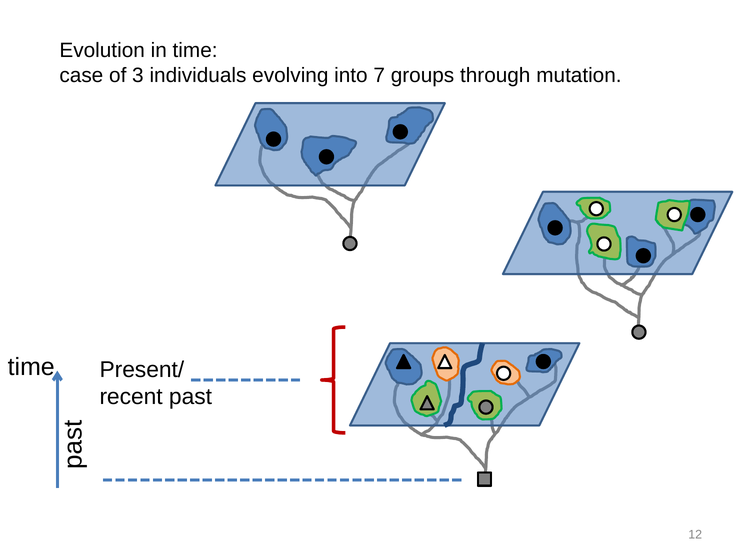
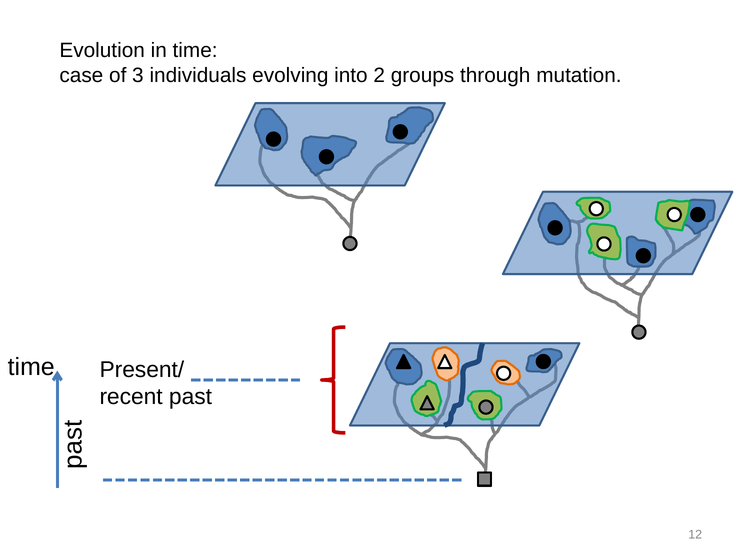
7: 7 -> 2 (379, 76)
